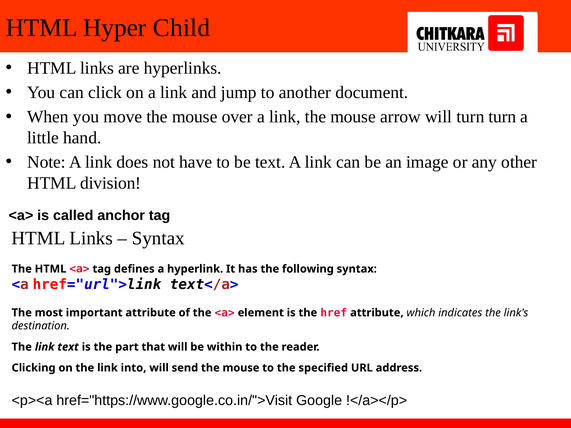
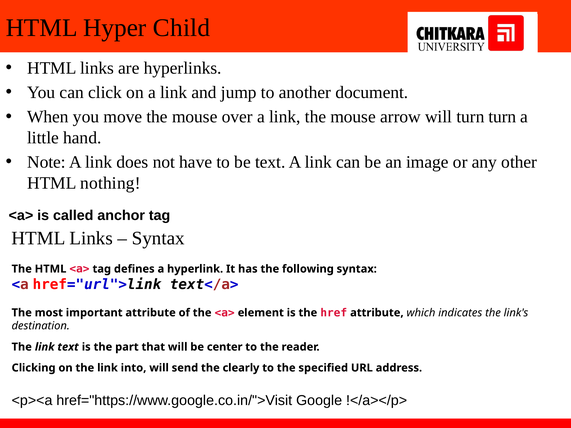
division: division -> nothing (110, 183)
within: within -> center (225, 347)
send the mouse: mouse -> clearly (241, 368)
